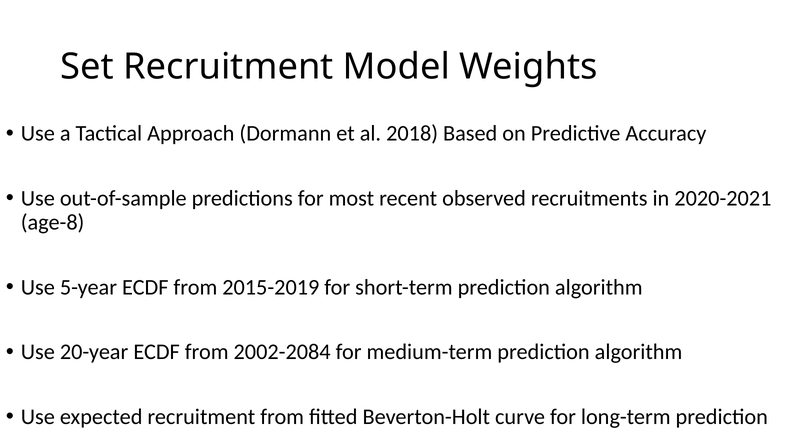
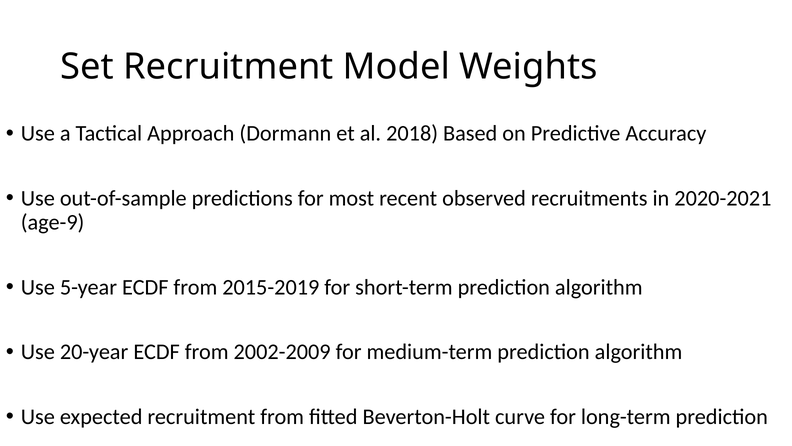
age-8: age-8 -> age-9 (53, 222)
2002-2084: 2002-2084 -> 2002-2009 (282, 352)
